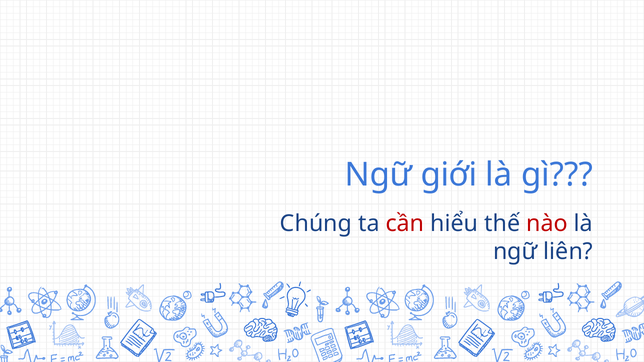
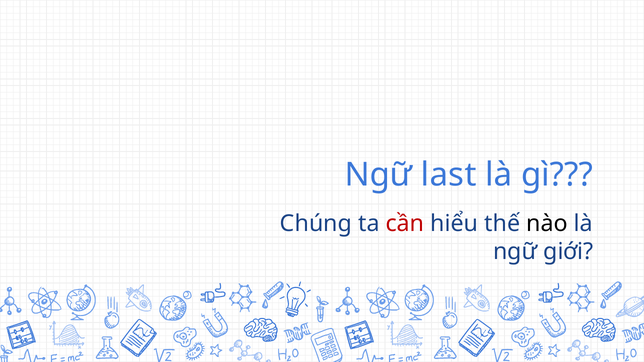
giới: giới -> last (449, 175)
nào colour: red -> black (547, 224)
liên: liên -> giới (568, 252)
